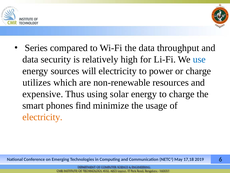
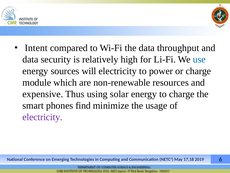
Series: Series -> Intent (36, 48)
utilizes: utilizes -> module (37, 82)
electricity colour: orange -> purple (42, 117)
